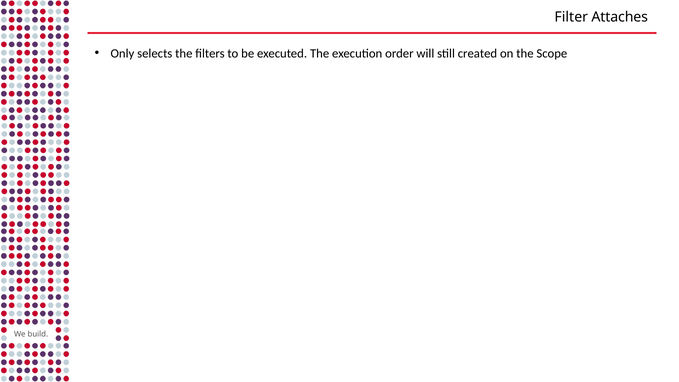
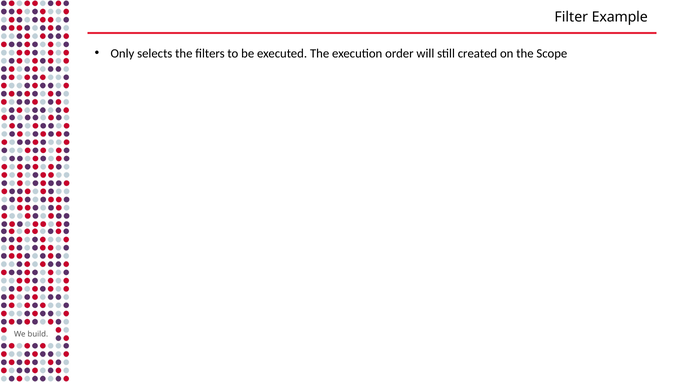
Attaches: Attaches -> Example (620, 17)
